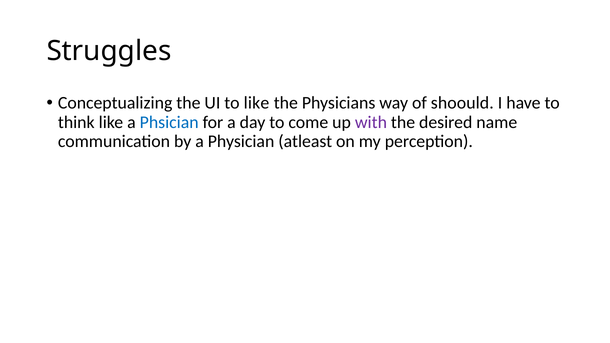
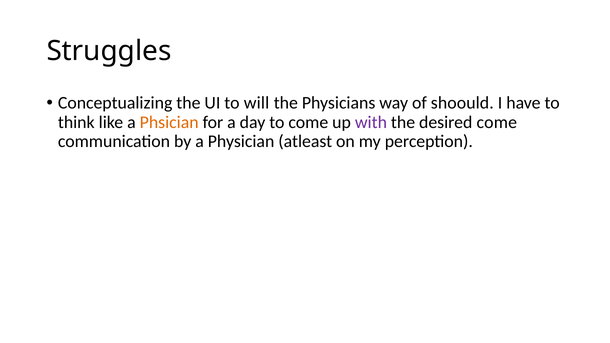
to like: like -> will (257, 103)
Phsician colour: blue -> orange (169, 122)
desired name: name -> come (497, 122)
